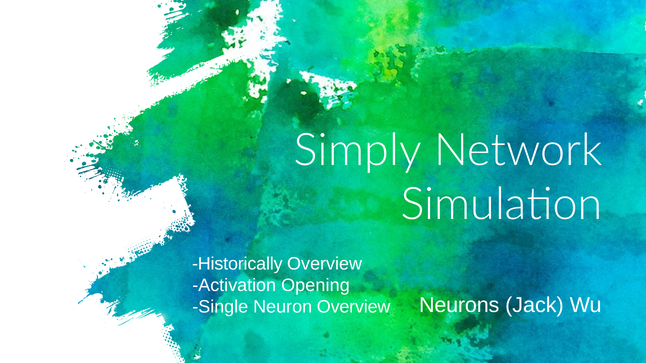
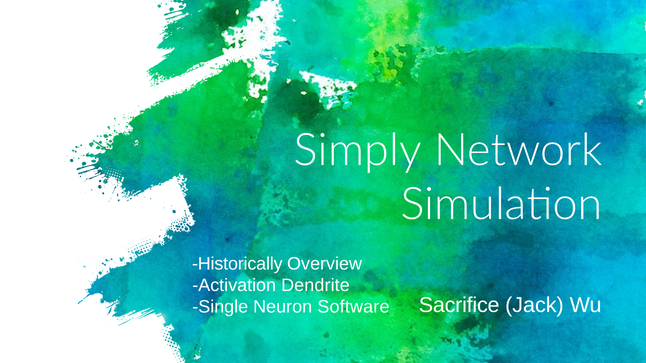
Opening: Opening -> Dendrite (315, 285)
Neurons: Neurons -> Sacrifice (459, 305)
Neuron Overview: Overview -> Software (353, 307)
